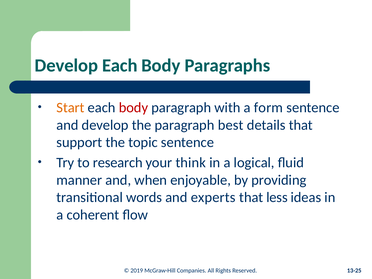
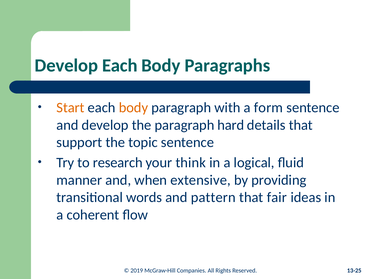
body colour: red -> orange (133, 108)
best: best -> hard (231, 125)
enjoyable: enjoyable -> extensive (201, 180)
experts: experts -> pattern (213, 197)
less: less -> fair (277, 197)
